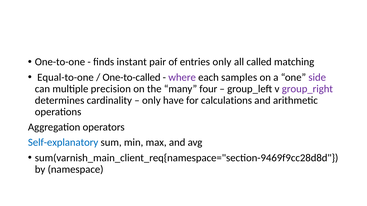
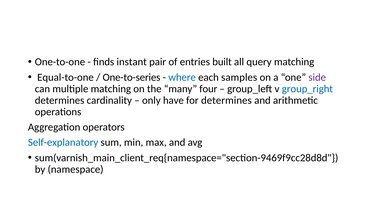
entries only: only -> built (222, 62)
called: called -> query (259, 62)
One-to-called: One-to-called -> One-to-series (132, 77)
where colour: purple -> blue (182, 77)
multiple precision: precision -> matching (111, 89)
group_right colour: purple -> blue (307, 89)
for calculations: calculations -> determines (226, 100)
